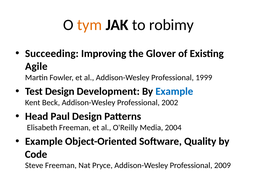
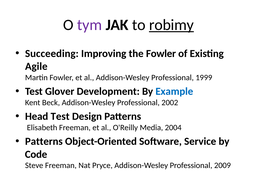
tym colour: orange -> purple (90, 25)
robimy underline: none -> present (171, 25)
the Glover: Glover -> Fowler (161, 53)
Test Design: Design -> Glover (60, 91)
Head Paul: Paul -> Test (60, 116)
Example: Example -> Patterns (44, 141)
Quality: Quality -> Service (200, 141)
